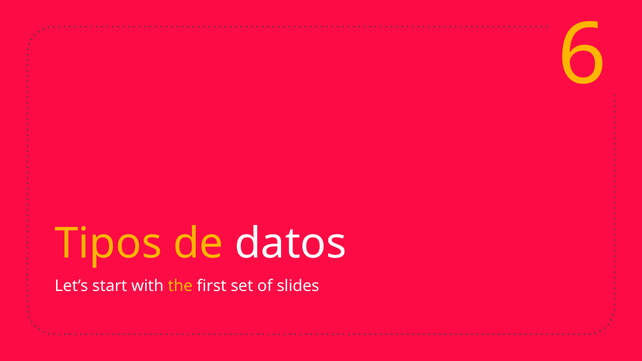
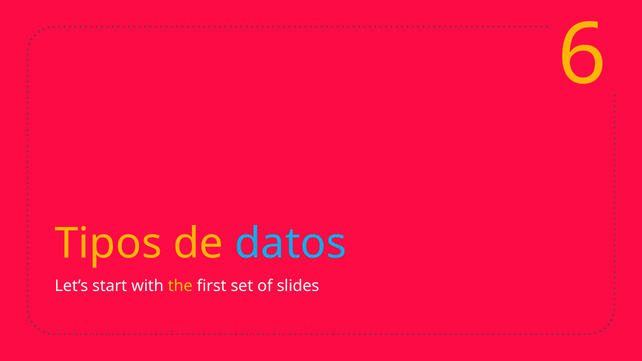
datos colour: white -> light blue (291, 244)
